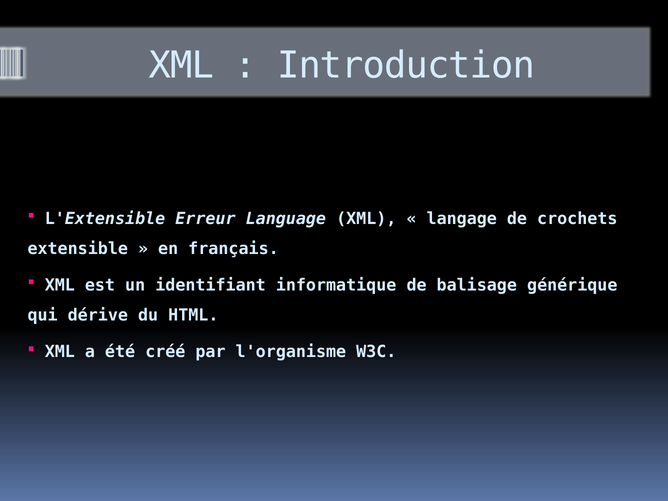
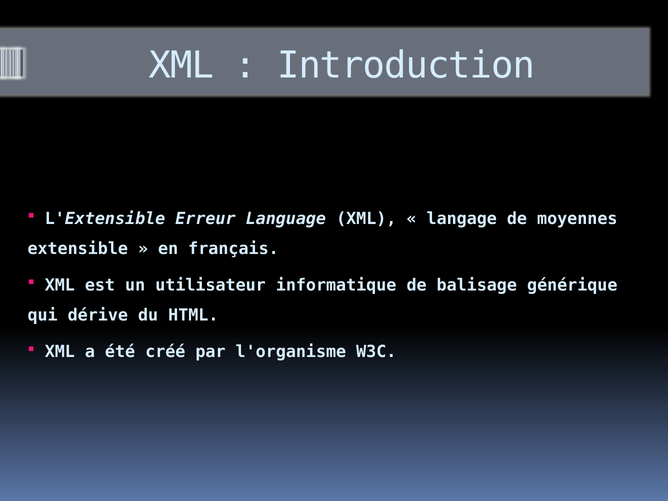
crochets: crochets -> moyennes (577, 219)
identifiant: identifiant -> utilisateur (211, 285)
